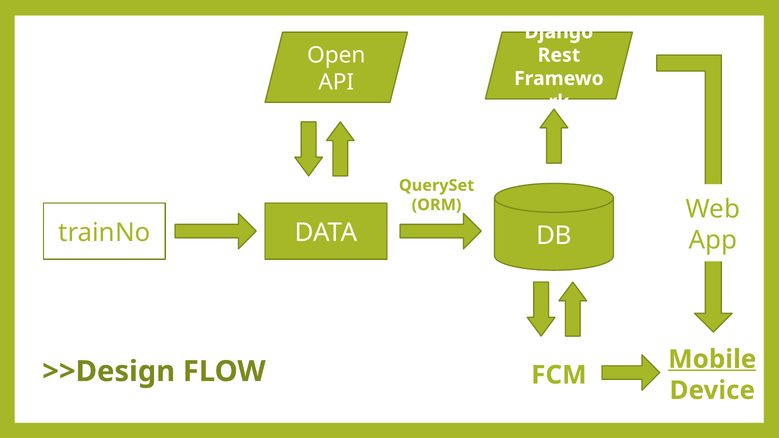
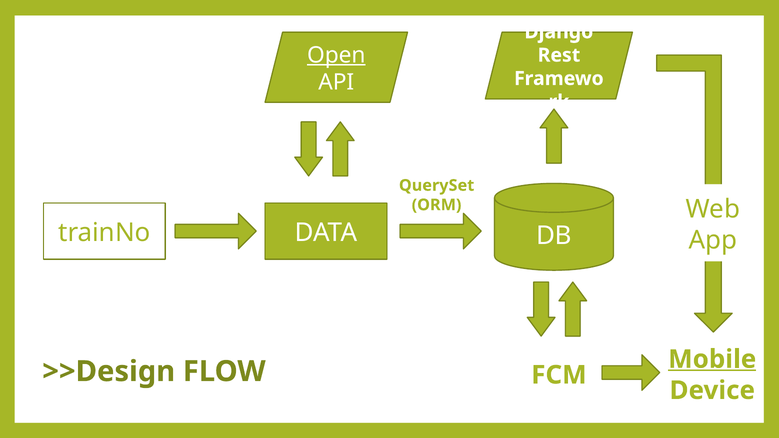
Open underline: none -> present (336, 55)
